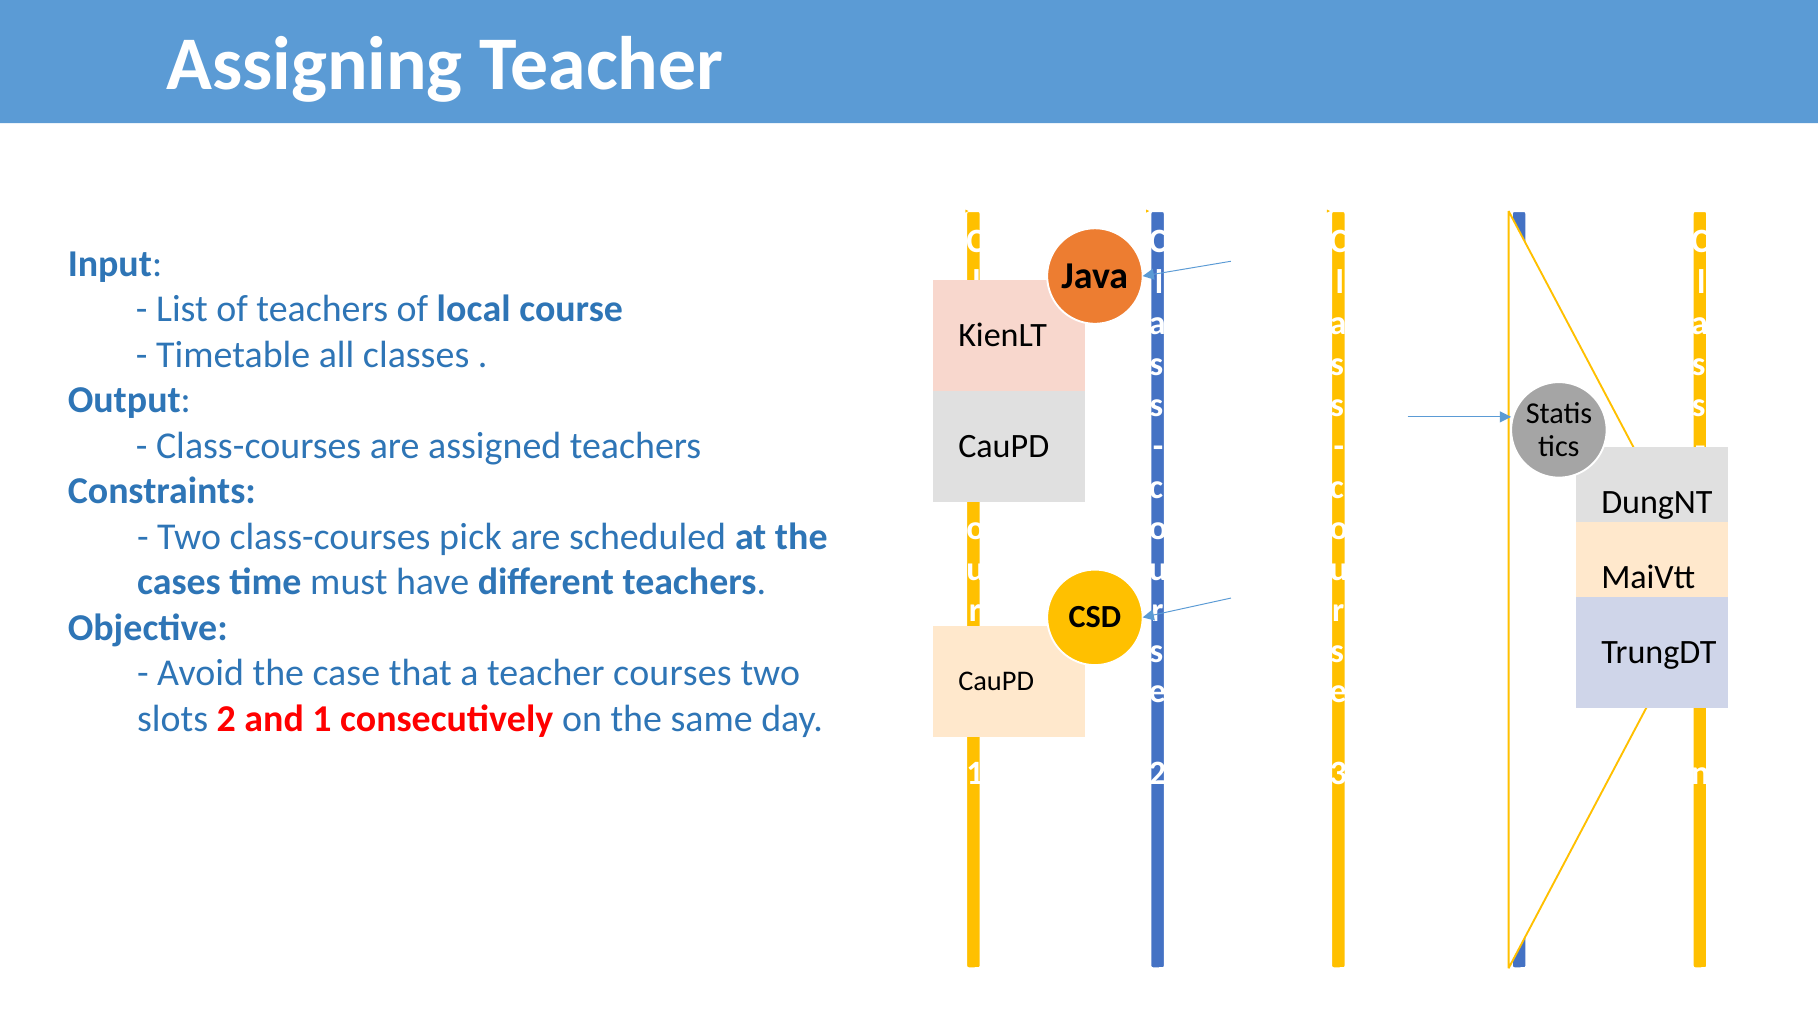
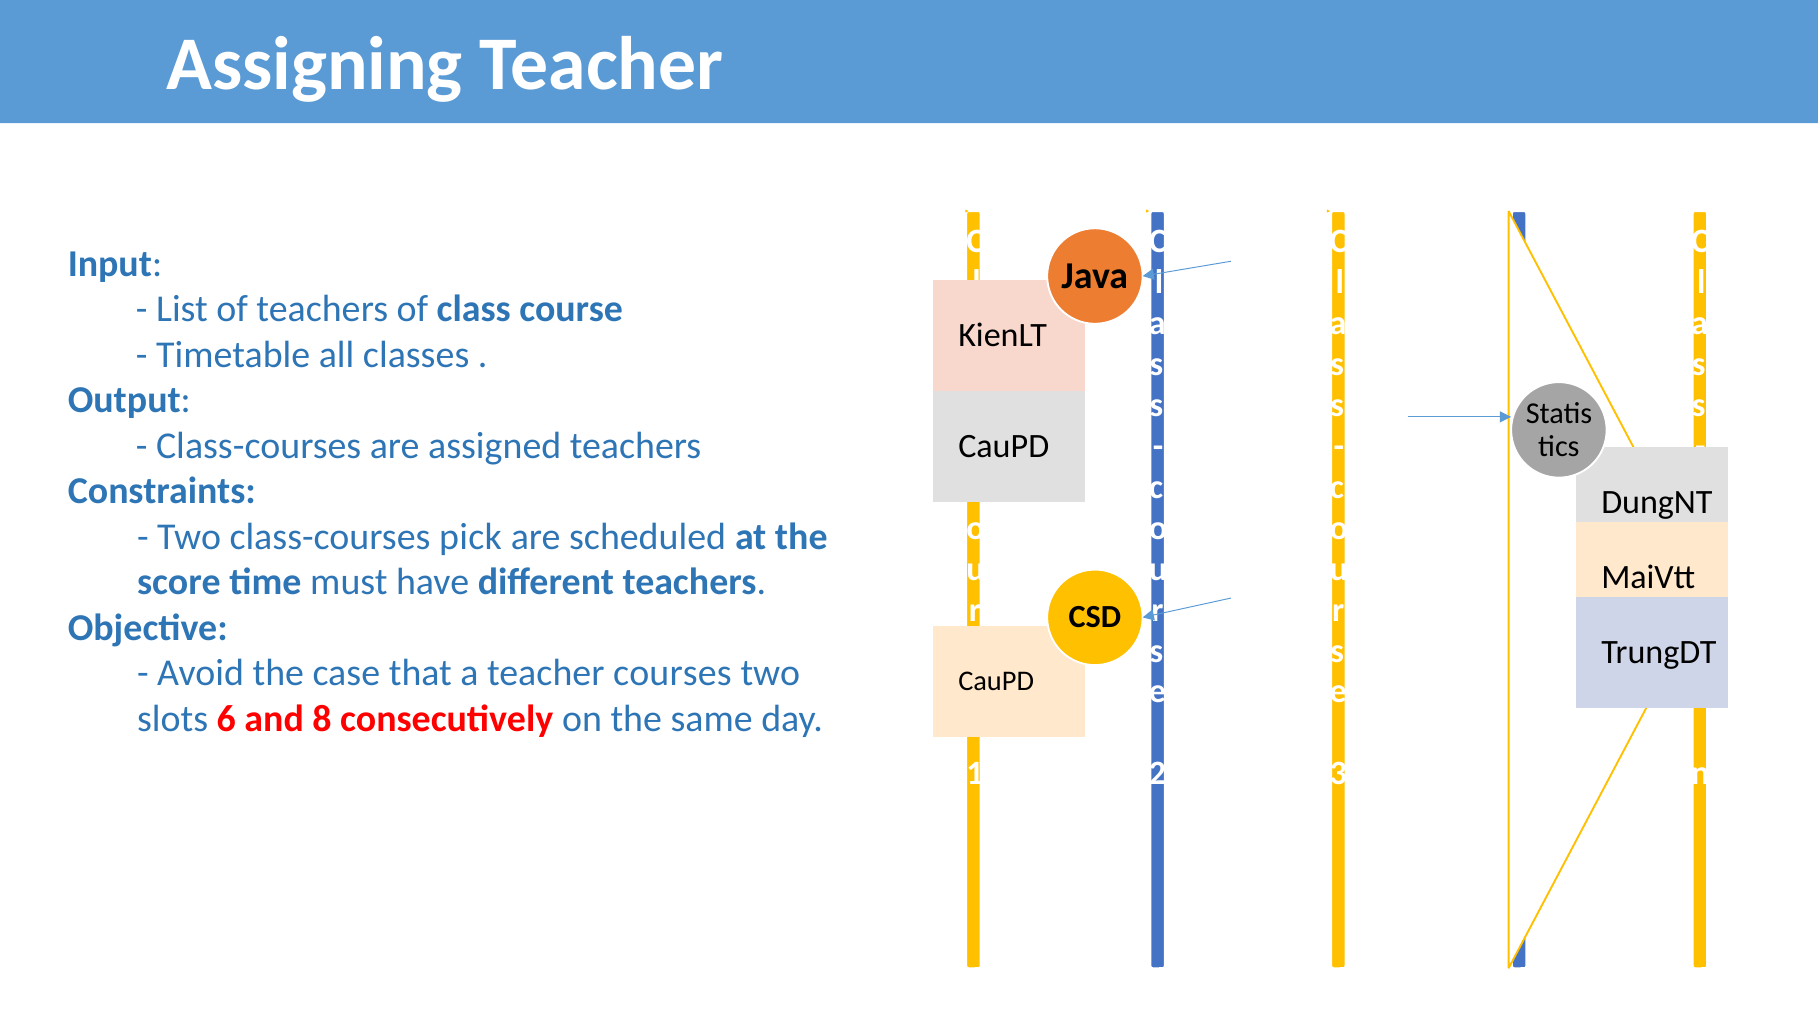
local: local -> class (474, 309)
cases: cases -> score (179, 582)
slots 2: 2 -> 6 (226, 719)
and 1: 1 -> 8 (322, 719)
